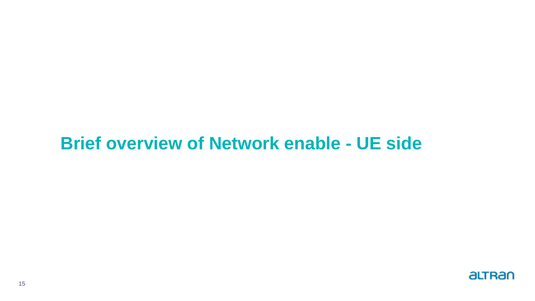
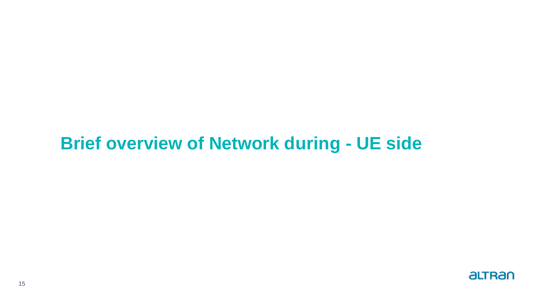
enable: enable -> during (312, 144)
